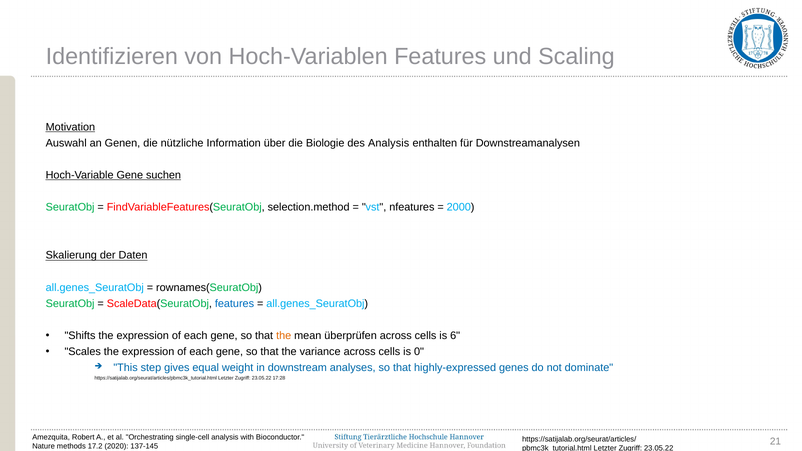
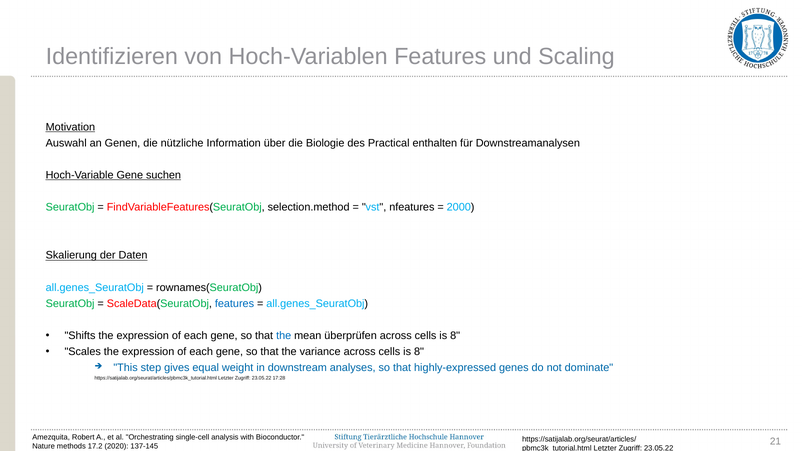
des Analysis: Analysis -> Practical (389, 143)
the colour: orange -> blue (284, 336)
6: 6 -> 8 (455, 336)
0: 0 -> 8 (419, 352)
